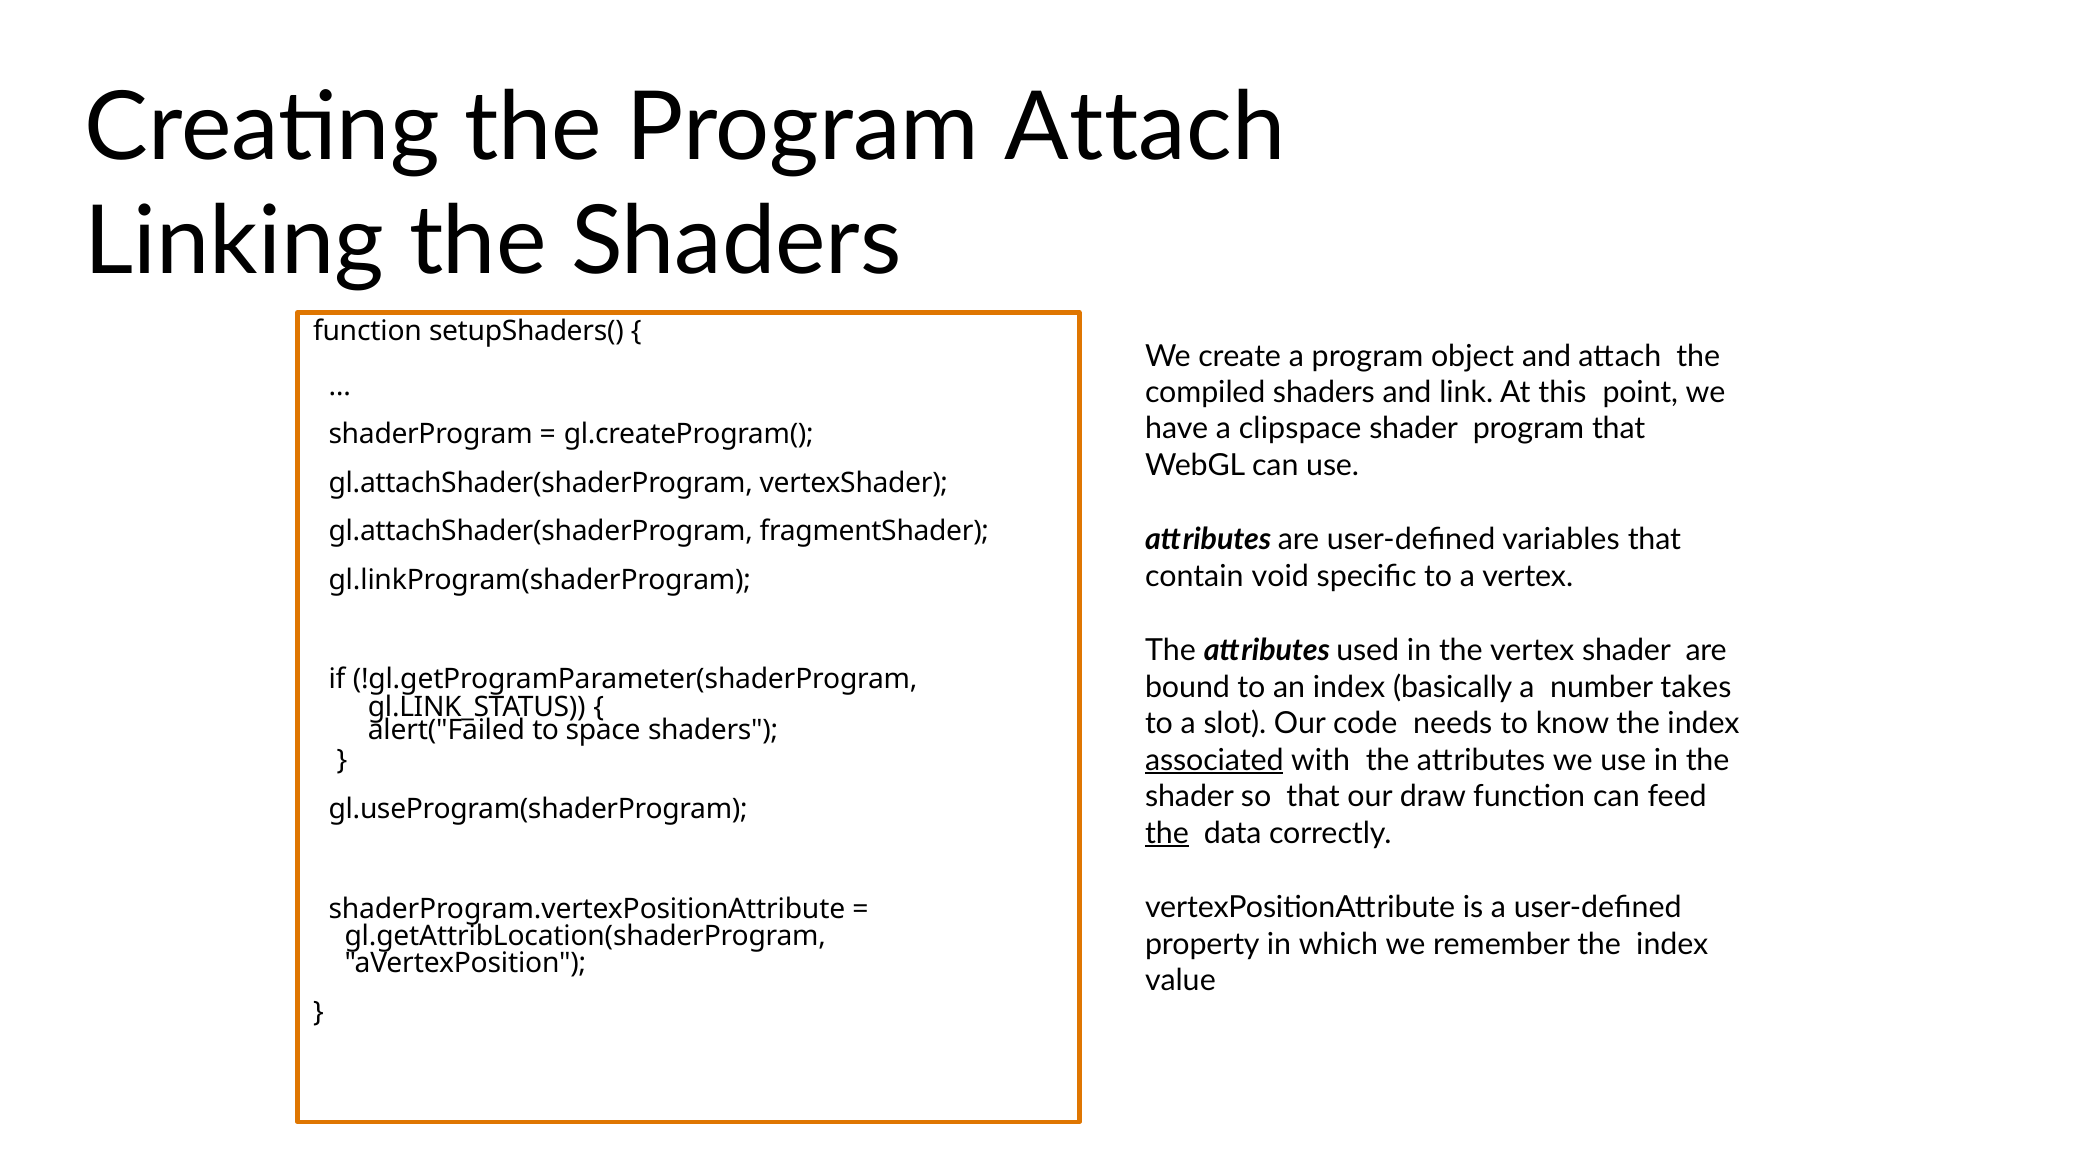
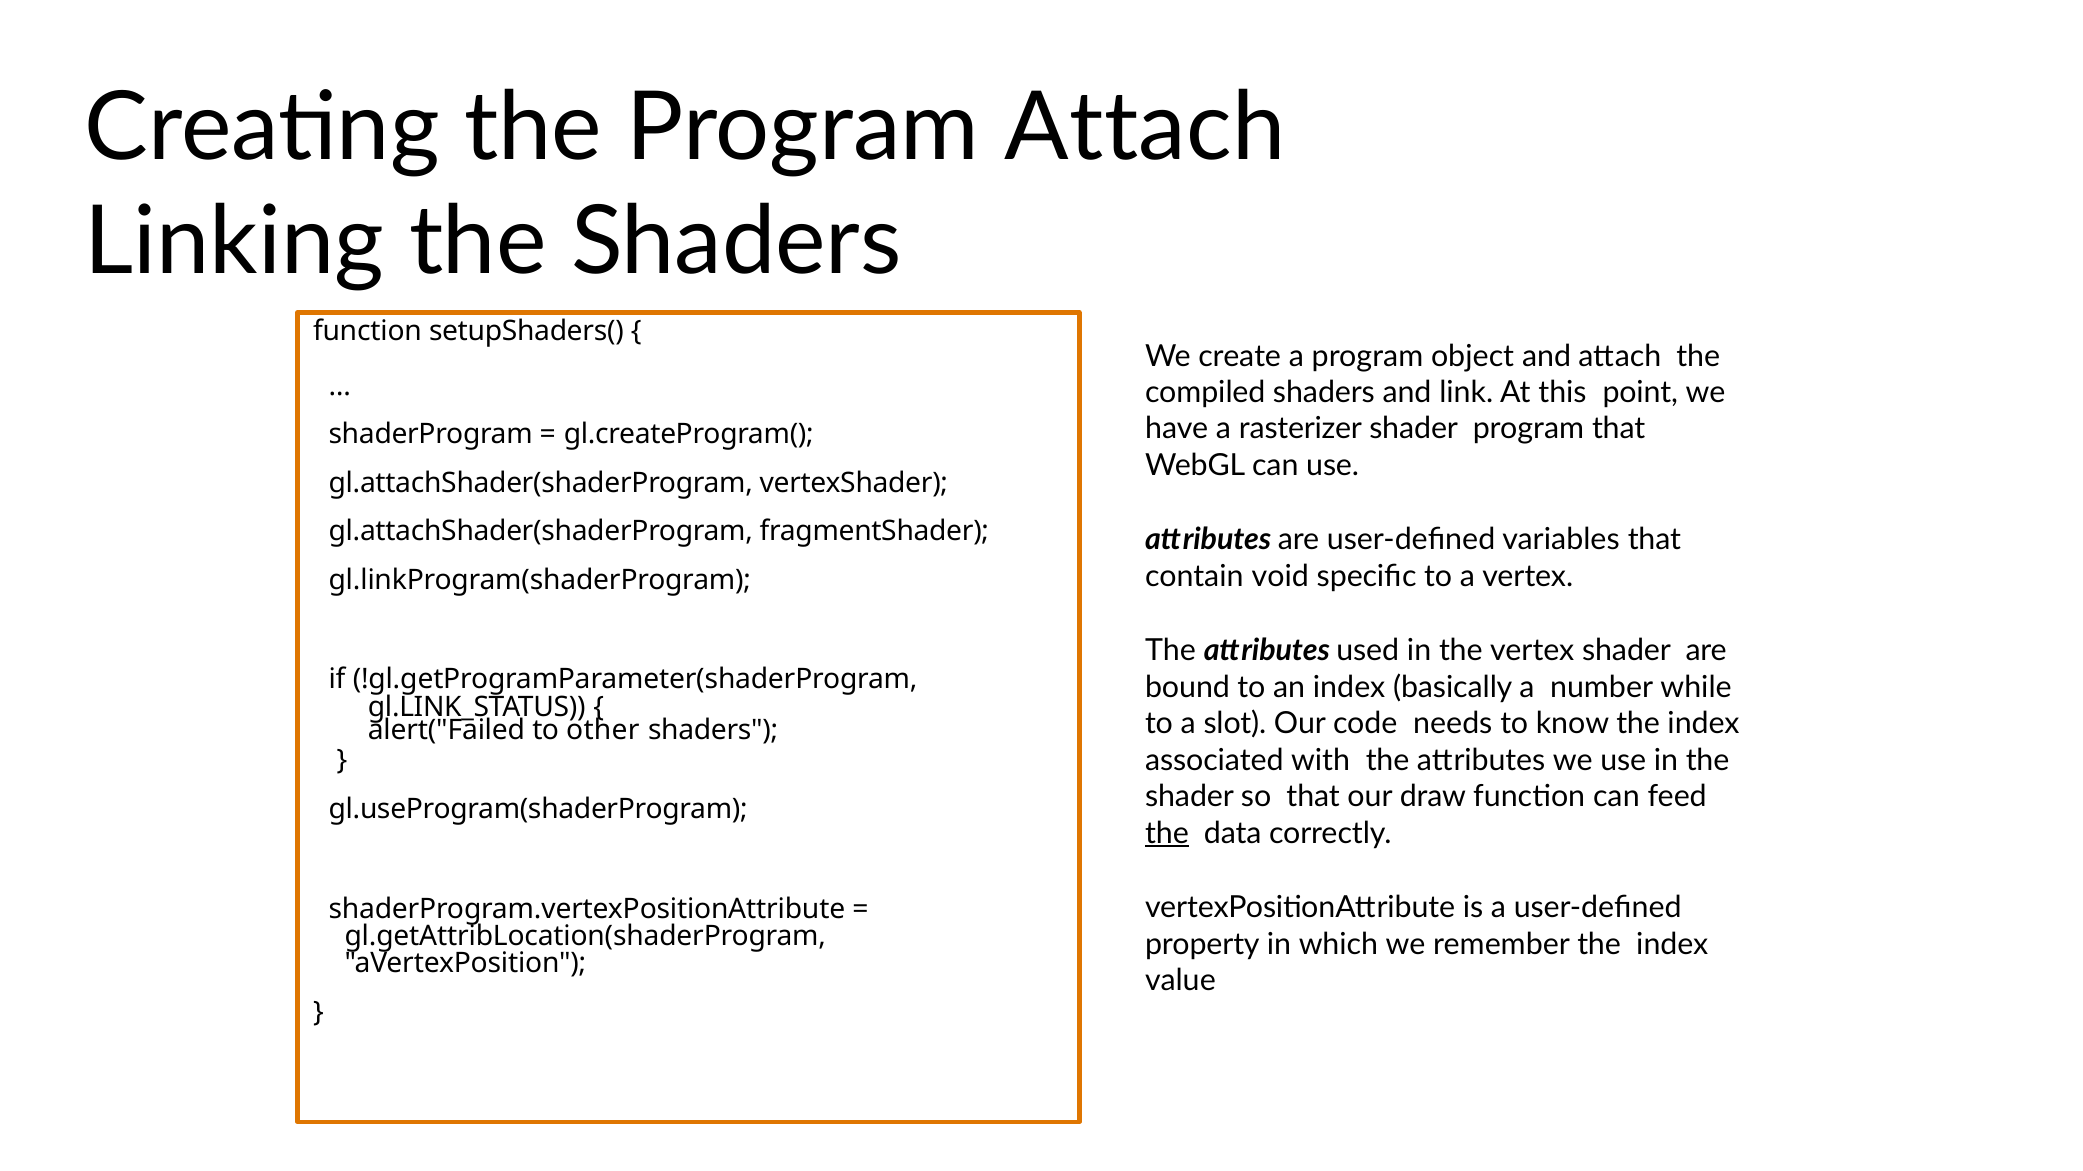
clipspace: clipspace -> rasterizer (1300, 429)
takes: takes -> while (1696, 688)
space: space -> other (603, 731)
associated underline: present -> none (1214, 761)
